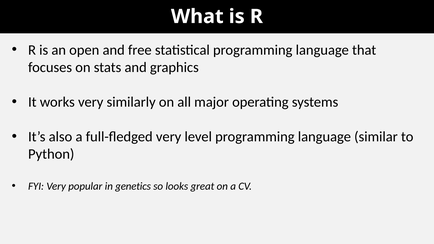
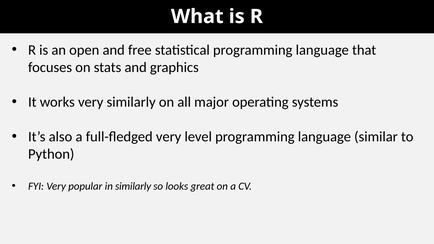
in genetics: genetics -> similarly (133, 186)
